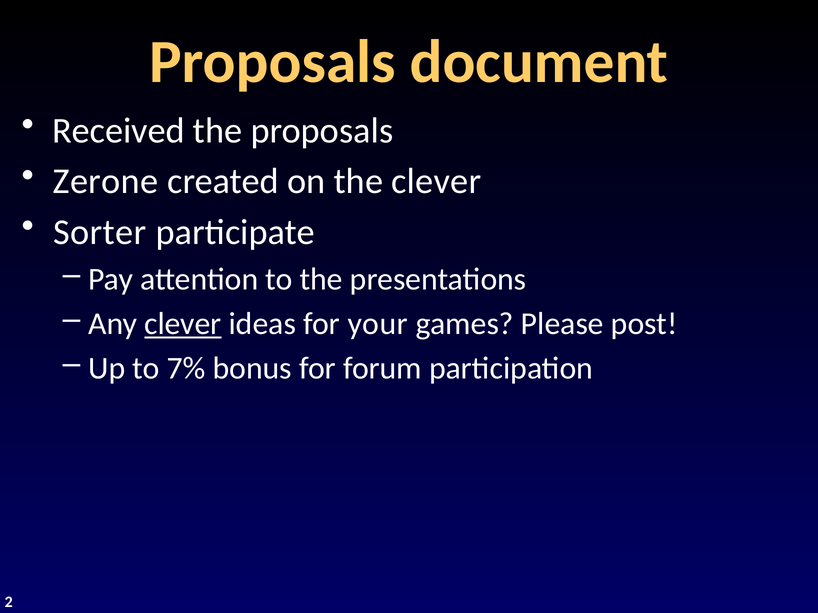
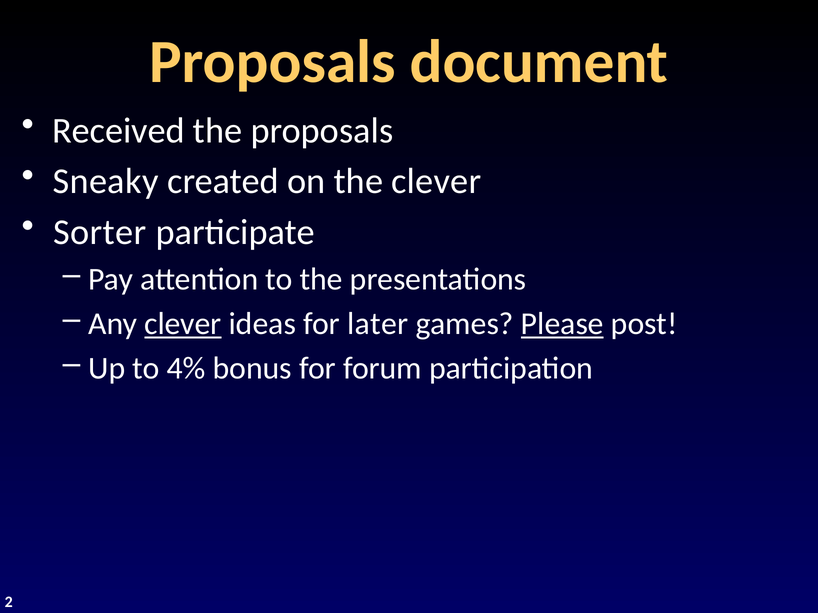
Zerone: Zerone -> Sneaky (106, 182)
your: your -> later (378, 324)
Please underline: none -> present (562, 324)
7%: 7% -> 4% (186, 369)
